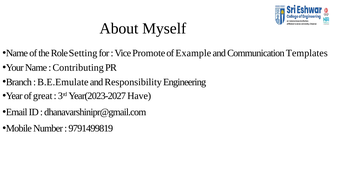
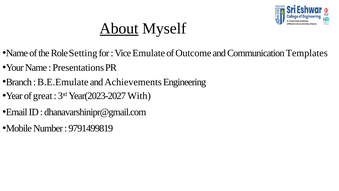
About underline: none -> present (119, 28)
Promote: Promote -> Emulate (149, 53)
Example: Example -> Outcome (193, 53)
Contributing: Contributing -> Presentations (78, 67)
Responsibility: Responsibility -> Achievements (133, 82)
Have: Have -> With (139, 96)
